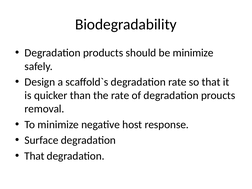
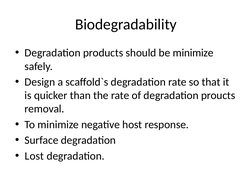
That: That -> Lost (34, 156)
